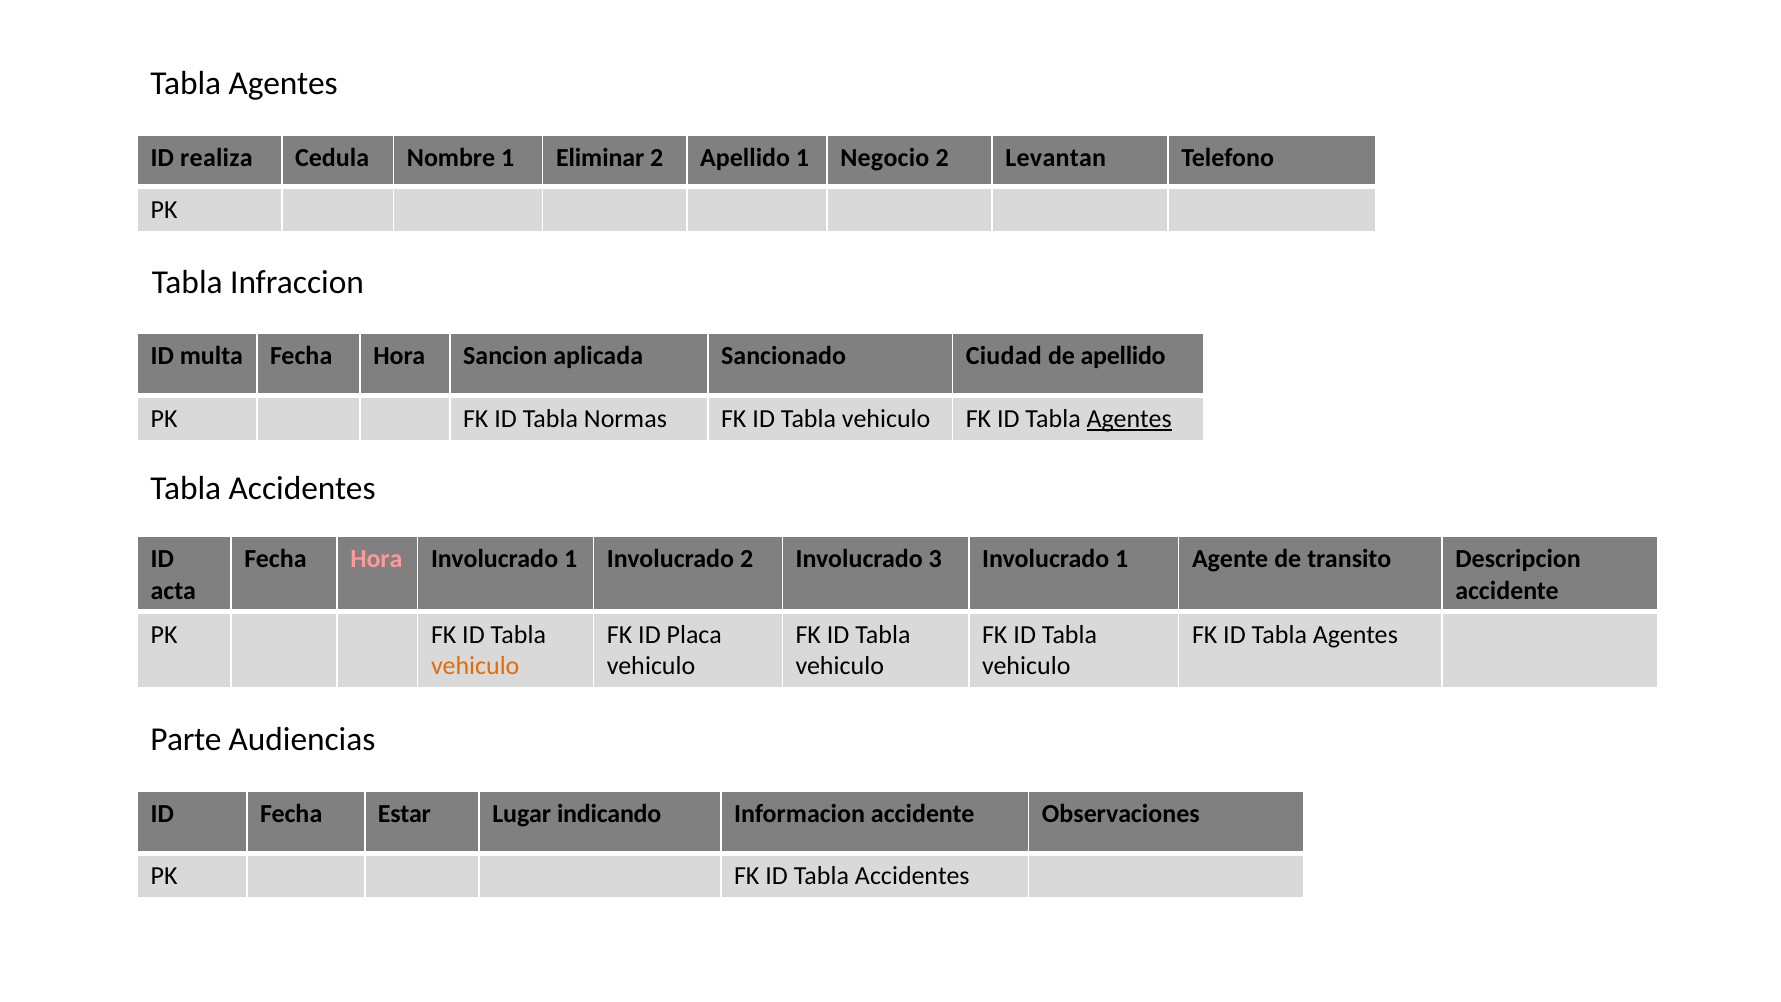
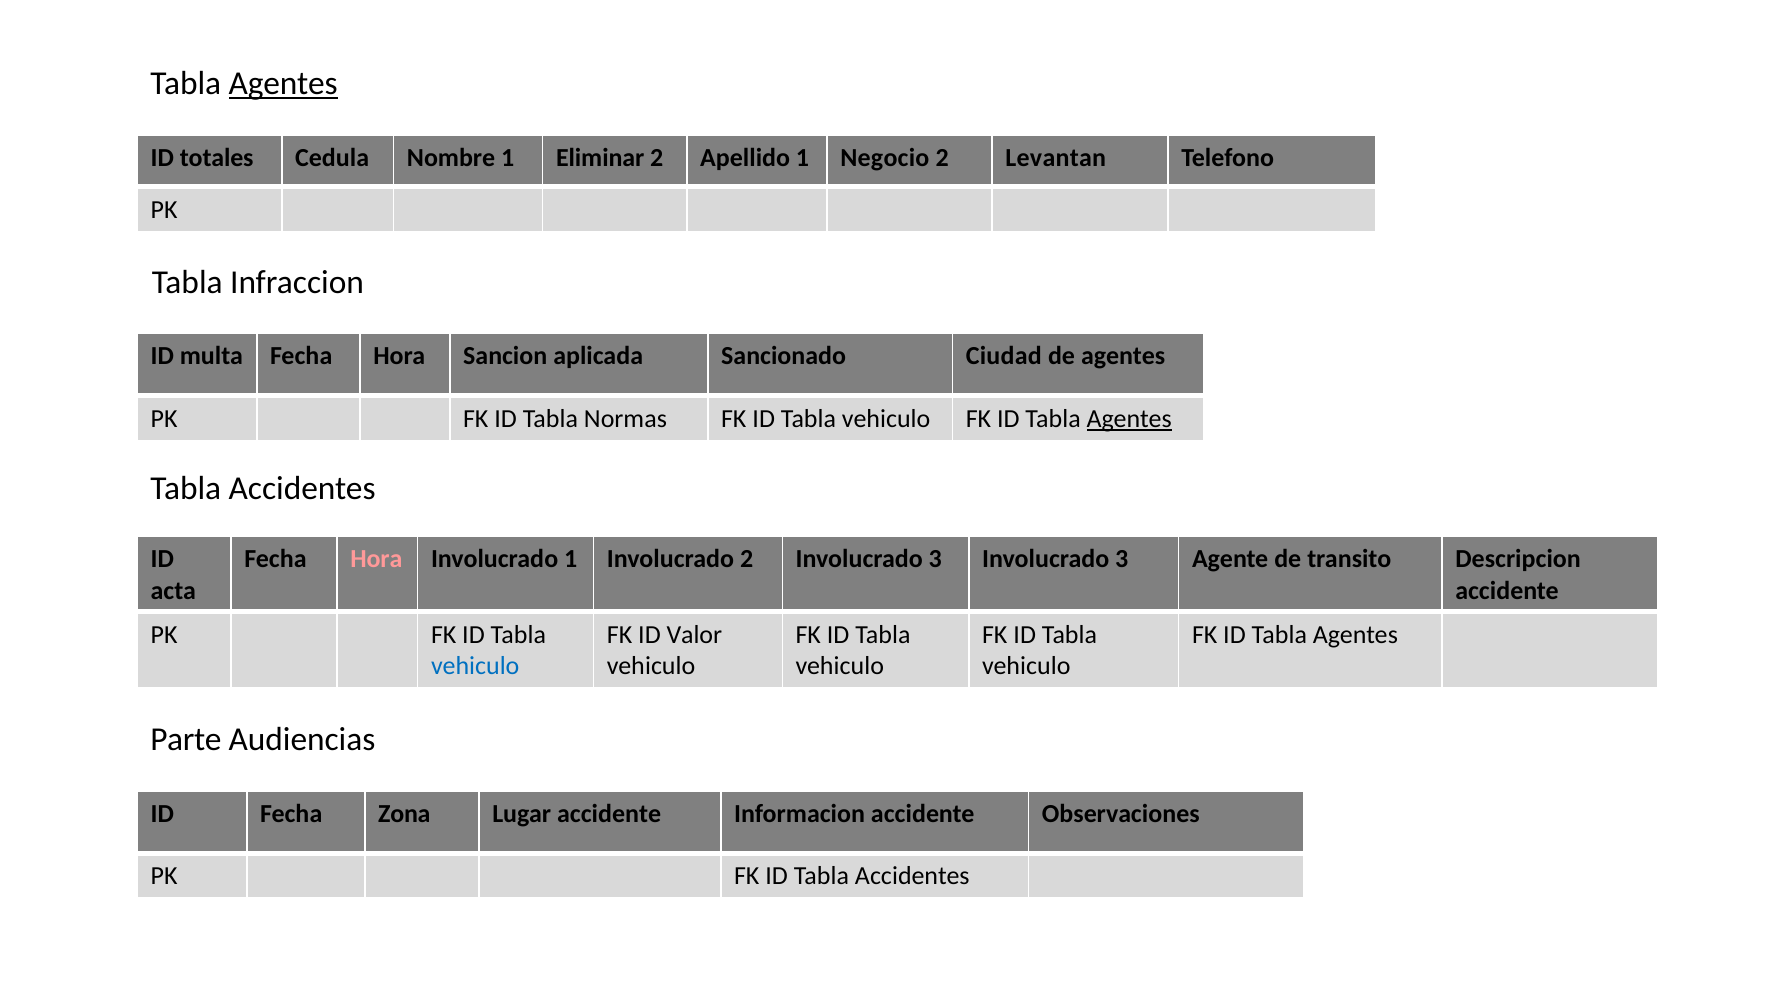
Agentes underline: none -> present (283, 83)
realiza: realiza -> totales (217, 158)
de apellido: apellido -> agentes (1123, 356)
3 Involucrado 1: 1 -> 3 (1122, 559)
Placa: Placa -> Valor (694, 635)
vehiculo colour: orange -> blue (475, 666)
Estar: Estar -> Zona (404, 814)
Lugar indicando: indicando -> accidente (609, 814)
